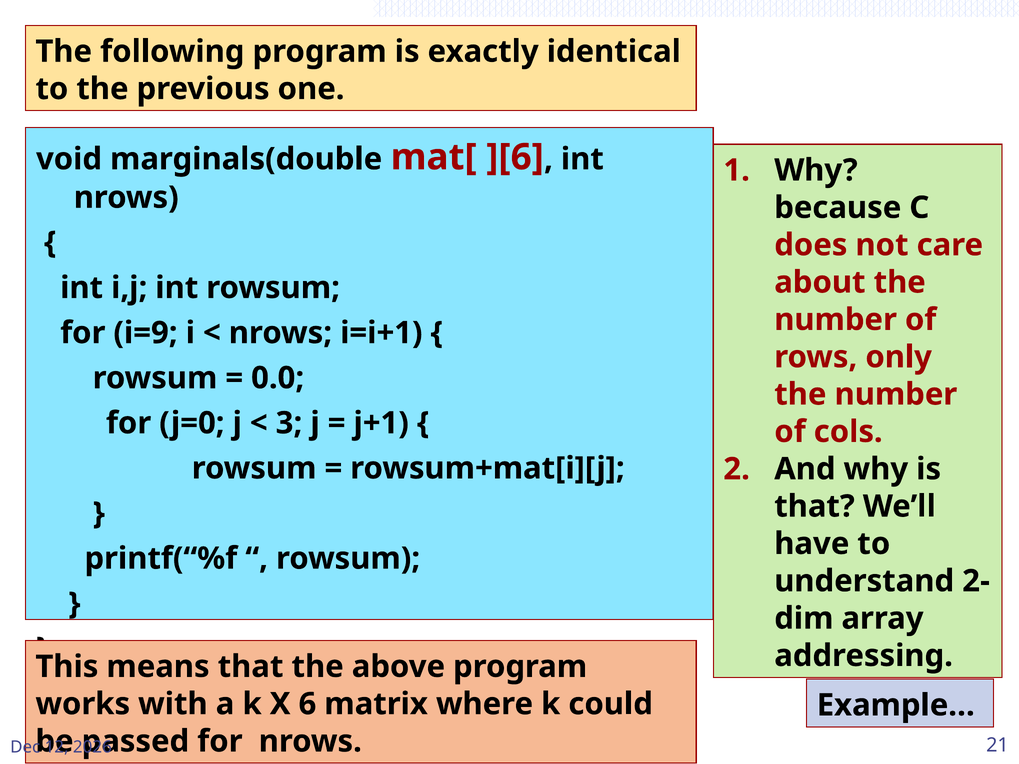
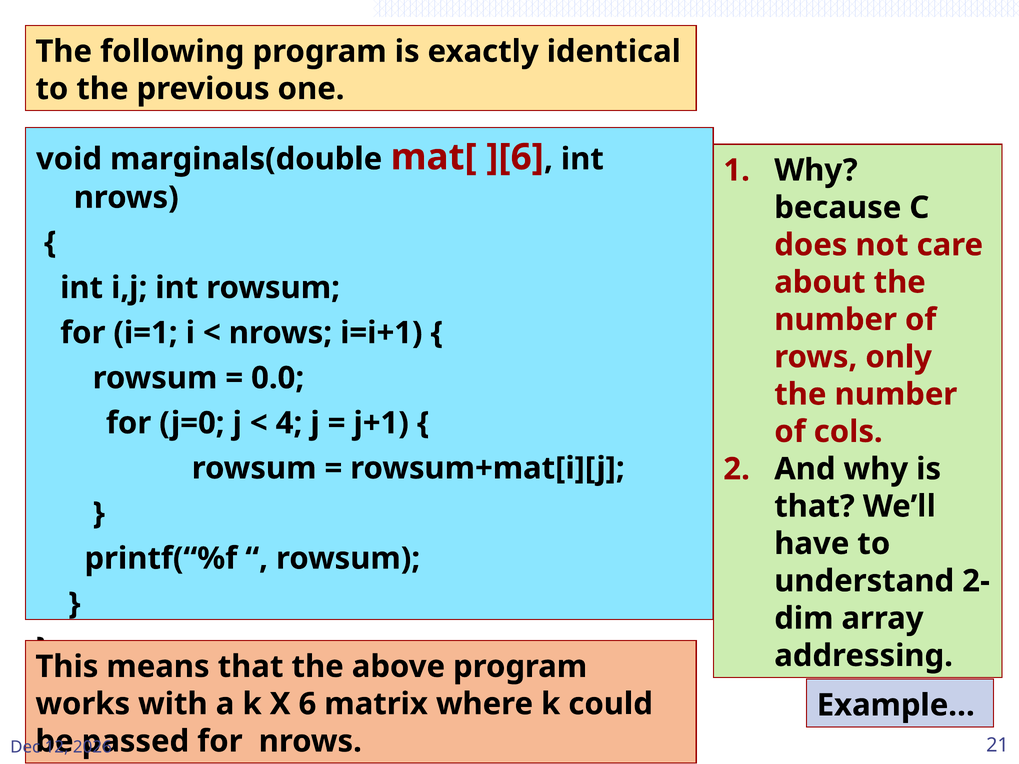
i=9: i=9 -> i=1 (146, 333)
3: 3 -> 4 (289, 423)
